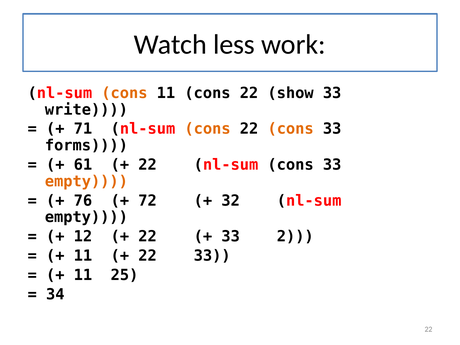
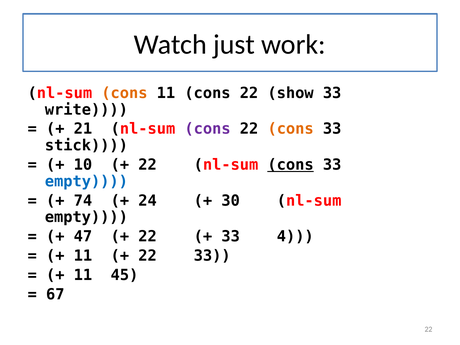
less: less -> just (234, 45)
71: 71 -> 21 (83, 129)
cons colour: orange -> purple (208, 129)
forms: forms -> stick (86, 145)
61: 61 -> 10 (83, 165)
cons underline: none -> present (291, 165)
empty colour: orange -> blue (86, 181)
76: 76 -> 74 (83, 201)
72: 72 -> 24 (148, 201)
32: 32 -> 30 (231, 201)
12: 12 -> 47 (83, 237)
2: 2 -> 4 (295, 237)
25: 25 -> 45 (124, 275)
34: 34 -> 67 (55, 294)
